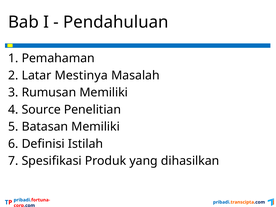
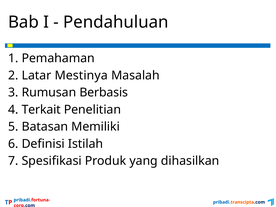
Rumusan Memiliki: Memiliki -> Berbasis (104, 92)
Source: Source -> Terkait (41, 110)
